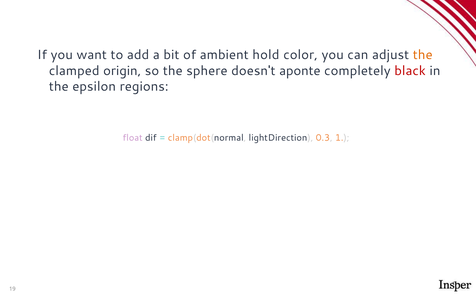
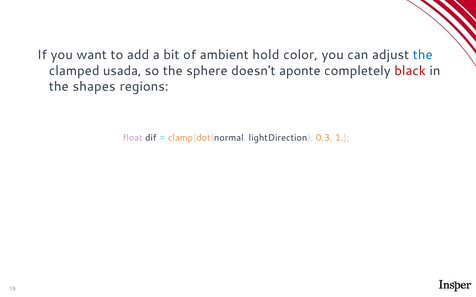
the colour: orange -> blue (423, 55)
origin: origin -> usada (122, 71)
epsilon: epsilon -> shapes (94, 87)
